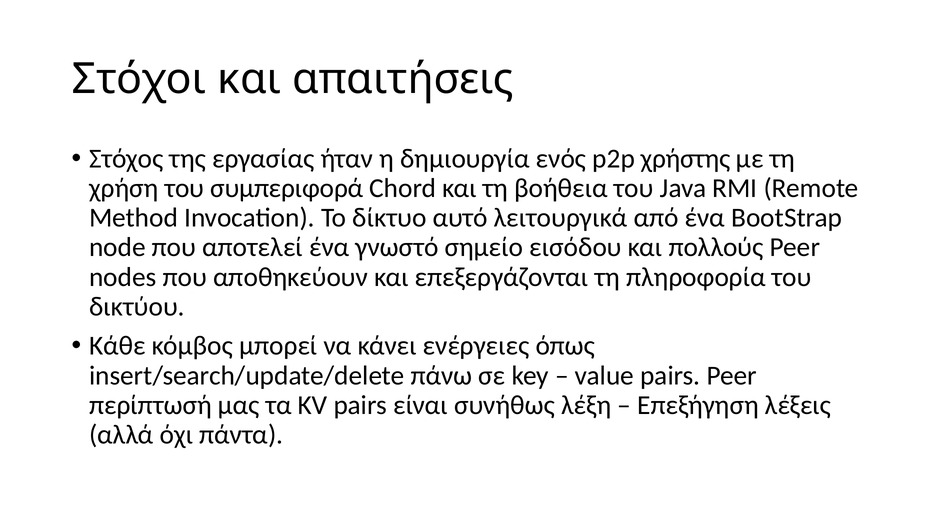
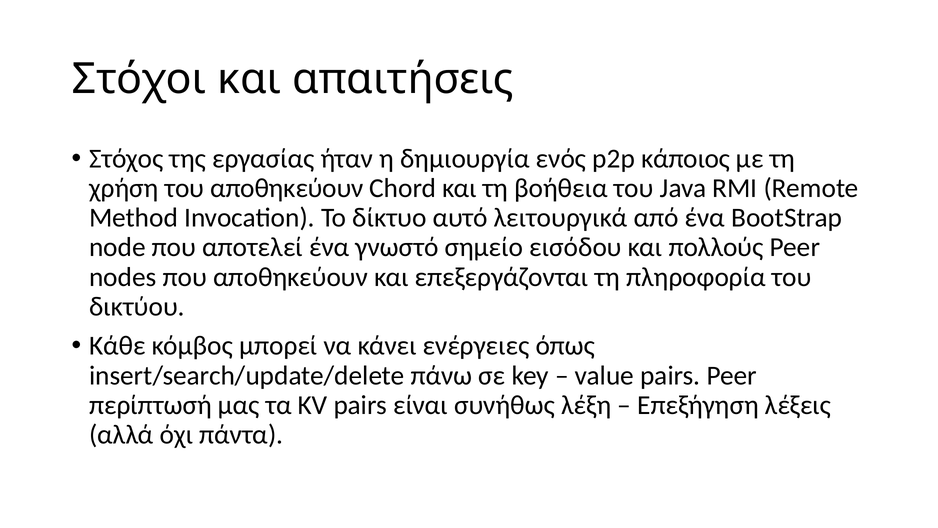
χρήστης: χρήστης -> κάποιος (686, 159)
του συμπεριφορά: συμπεριφορά -> αποθηκεύουν (287, 188)
